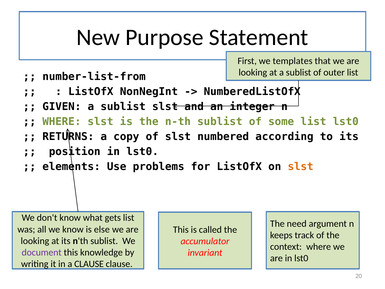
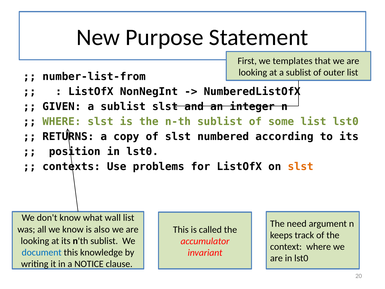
elements: elements -> contexts (71, 166)
gets: gets -> wall (113, 218)
else: else -> also (102, 229)
document colour: purple -> blue (42, 252)
a CLAUSE: CLAUSE -> NOTICE (89, 264)
